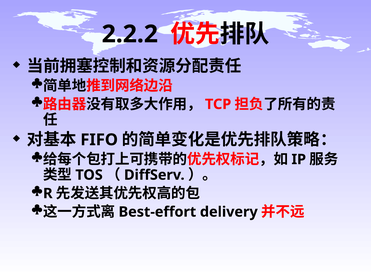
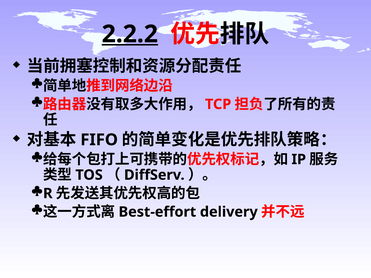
2.2.2 underline: none -> present (130, 34)
